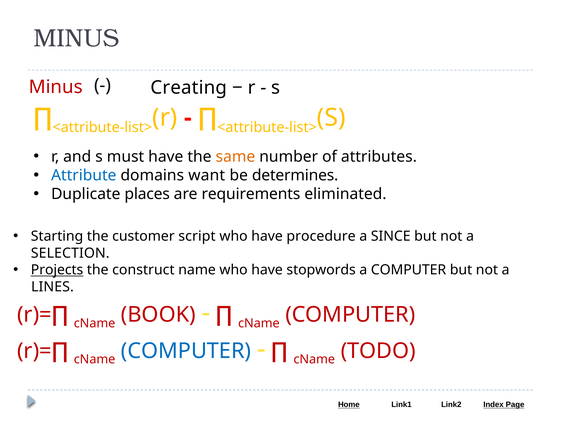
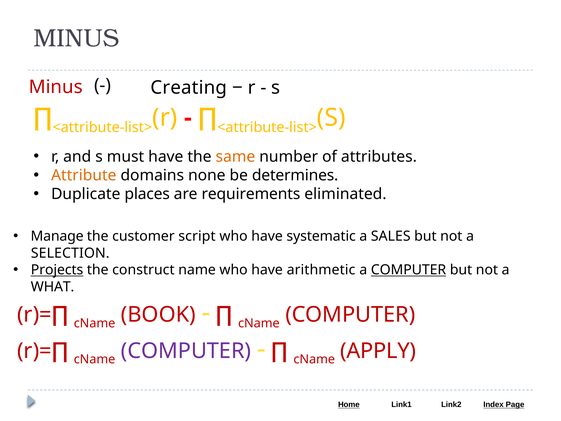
Attribute colour: blue -> orange (84, 175)
want: want -> none (207, 175)
Starting: Starting -> Manage (57, 236)
procedure: procedure -> systematic (321, 236)
SINCE: SINCE -> SALES (391, 236)
stopwords: stopwords -> arithmetic (321, 270)
COMPUTER underline: none -> present (409, 270)
LINES: LINES -> WHAT (53, 287)
COMPUTER colour: blue -> purple (186, 351)
TODO: TODO -> APPLY (378, 351)
